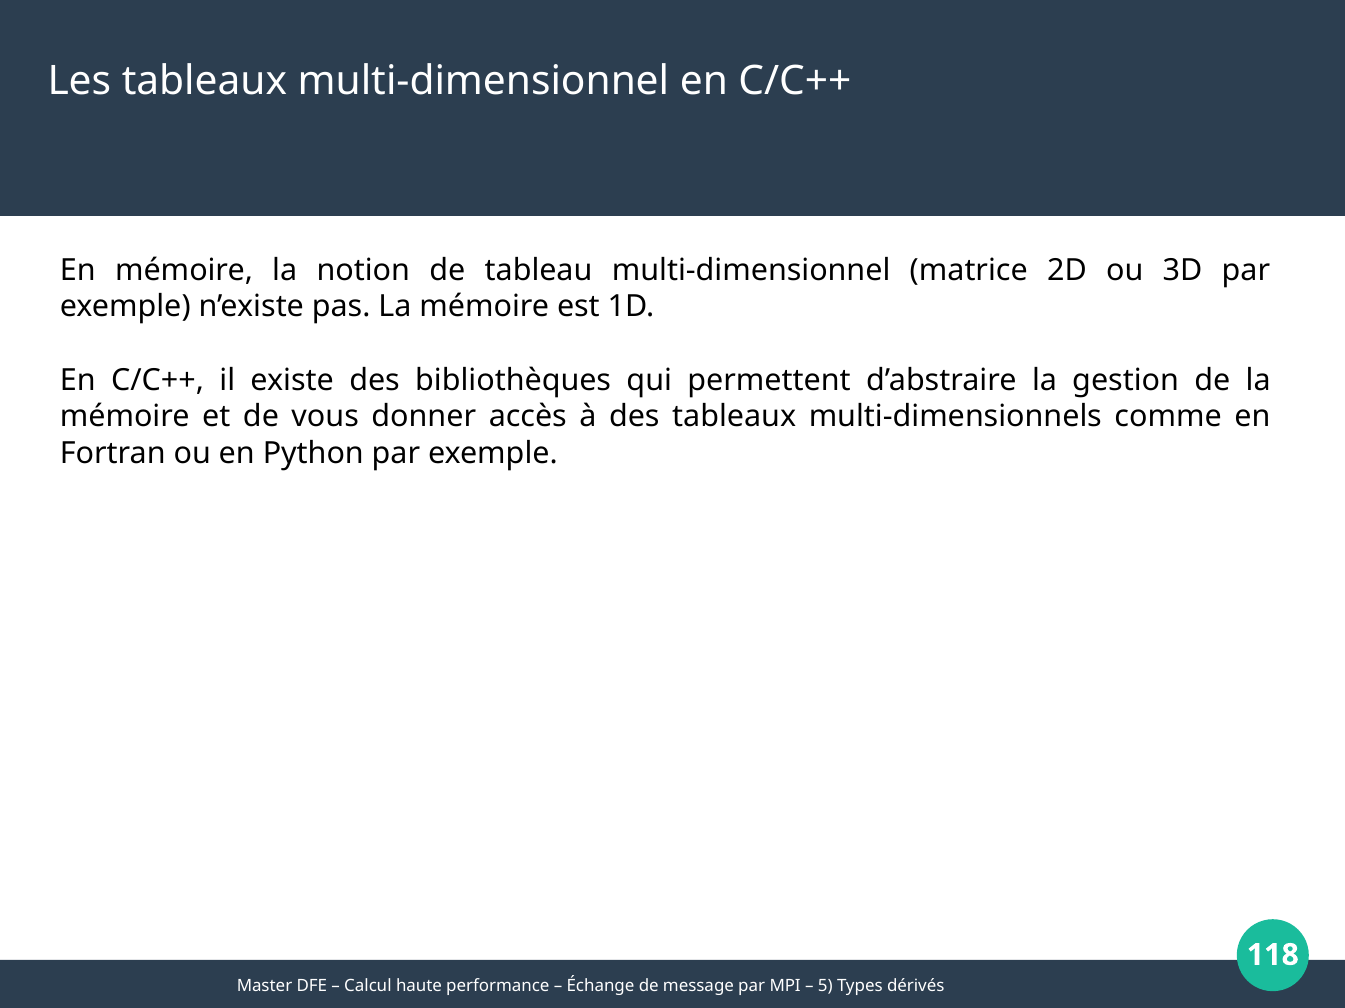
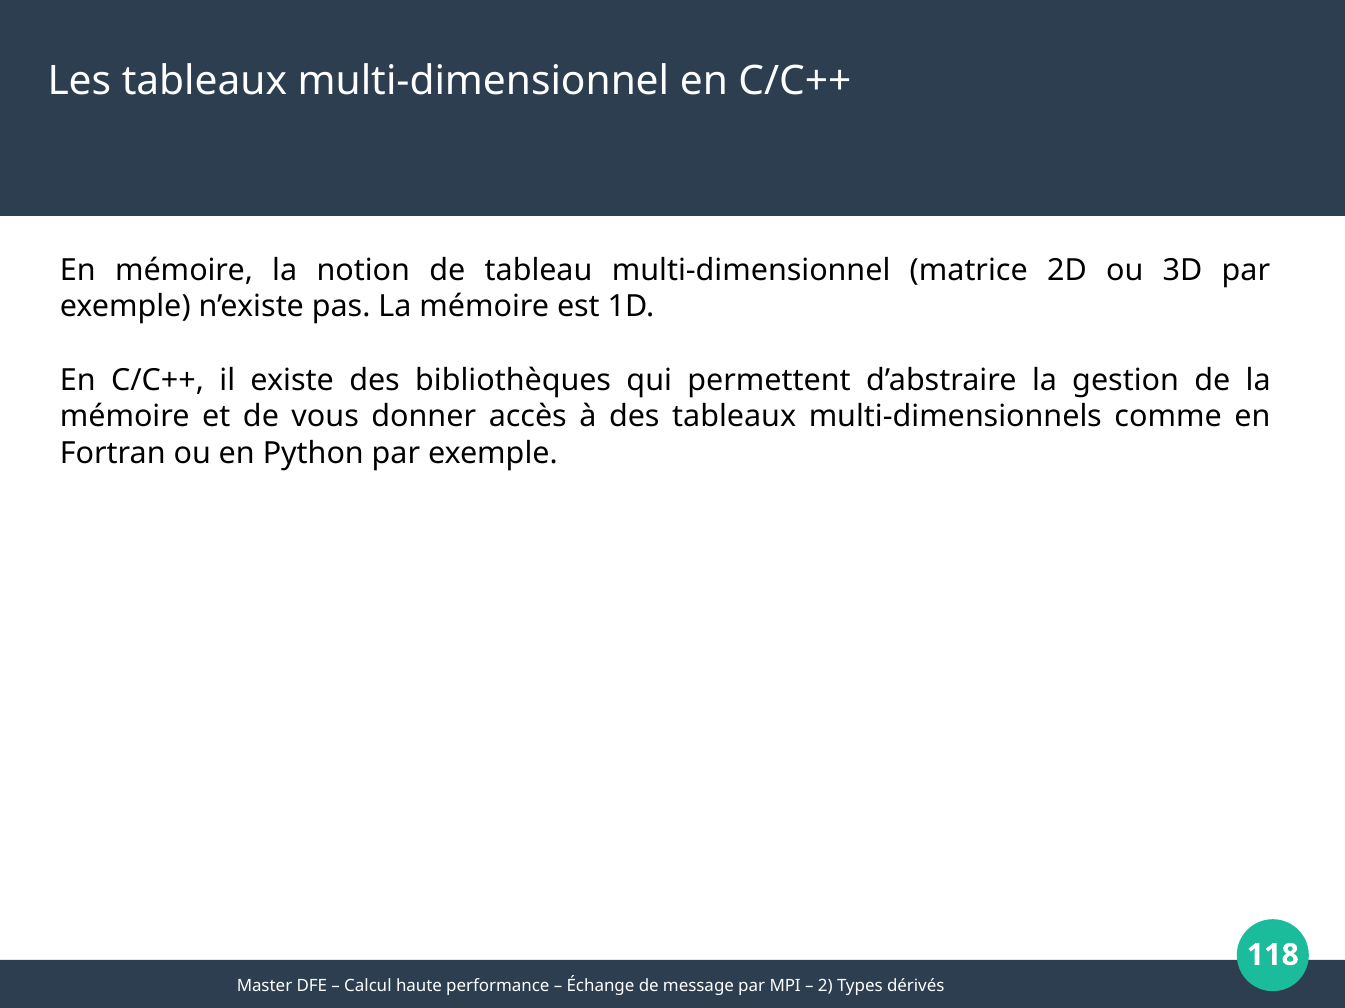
5: 5 -> 2 (825, 986)
